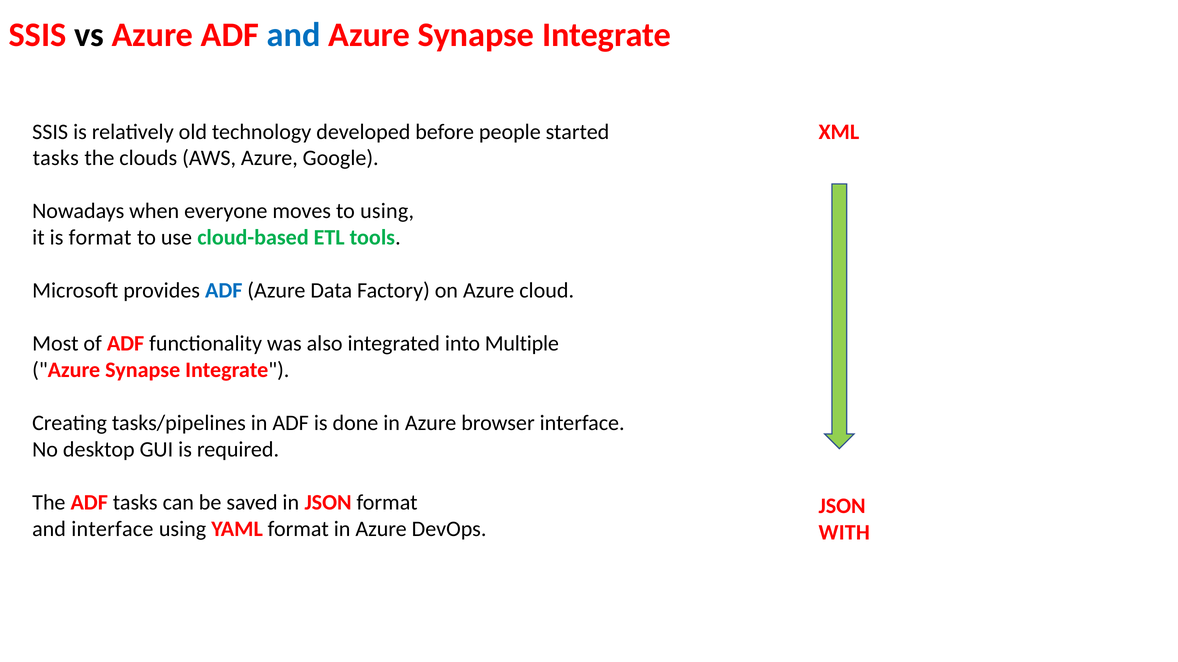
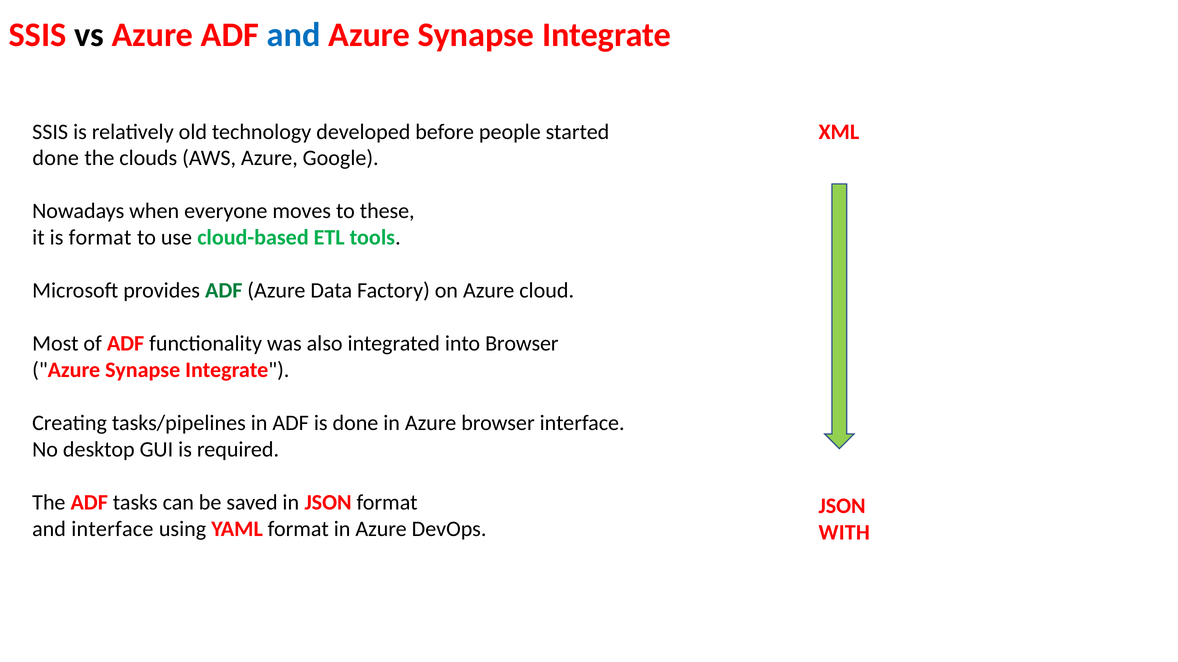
tasks: tasks -> done (56, 158)
to using: using -> these (387, 211)
ADF colour: blue -> green (224, 291)
into Multiple: Multiple -> Browser (522, 344)
